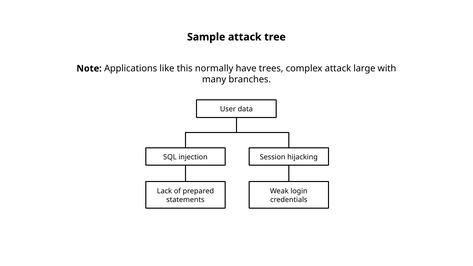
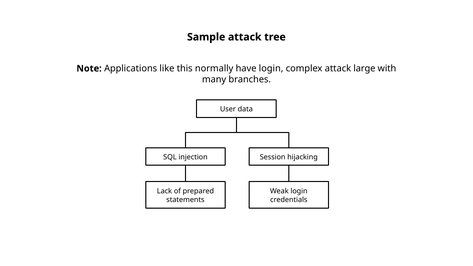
have trees: trees -> login (271, 68)
